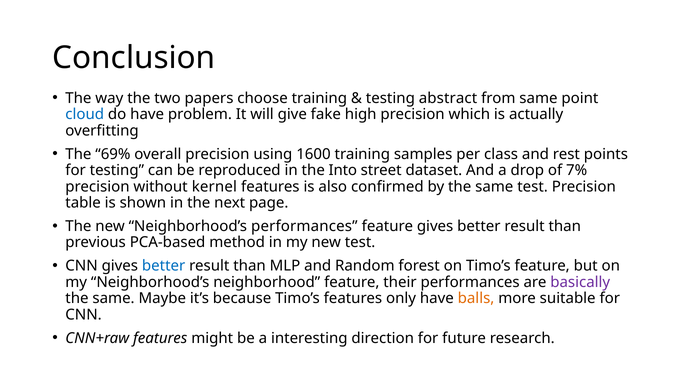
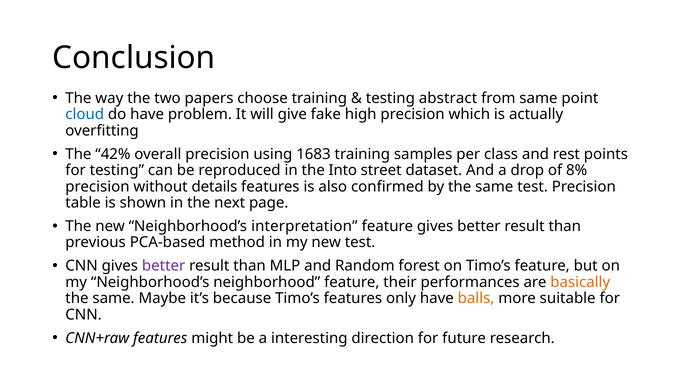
69%: 69% -> 42% (113, 154)
1600: 1600 -> 1683 (313, 154)
7%: 7% -> 8% (577, 170)
kernel: kernel -> details (215, 187)
Neighborhood’s performances: performances -> interpretation (304, 226)
better colour: blue -> purple (164, 266)
basically colour: purple -> orange (580, 282)
